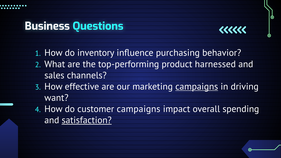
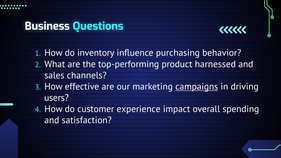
want: want -> users (56, 98)
customer campaigns: campaigns -> experience (139, 109)
satisfaction underline: present -> none (87, 120)
